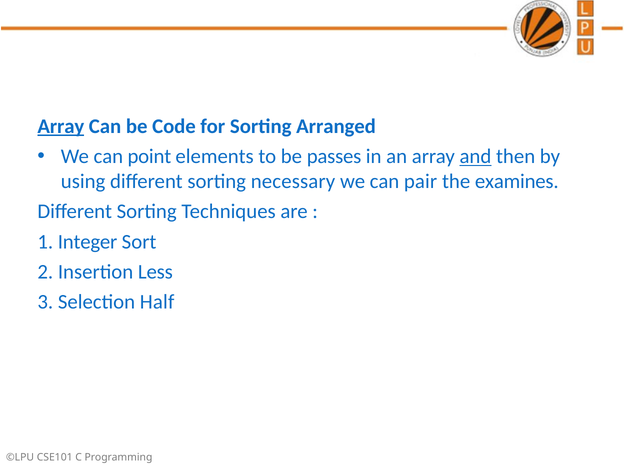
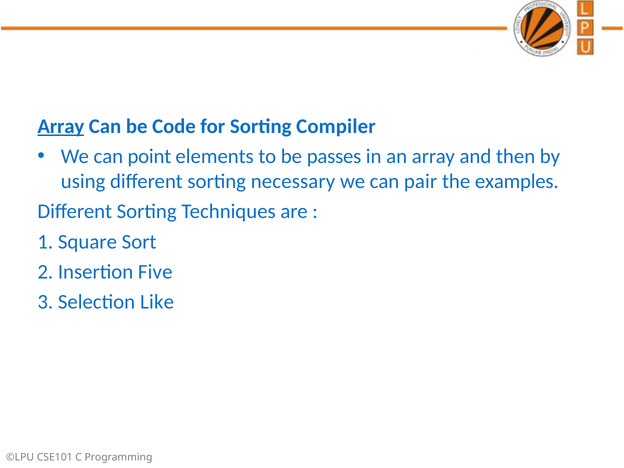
Arranged: Arranged -> Compiler (336, 126)
and underline: present -> none (475, 156)
examines: examines -> examples (517, 181)
Integer: Integer -> Square (87, 242)
Less: Less -> Five (155, 272)
Half: Half -> Like (157, 302)
